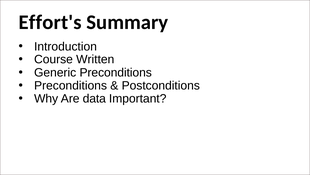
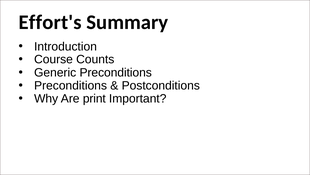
Written: Written -> Counts (95, 59)
data: data -> print (94, 98)
